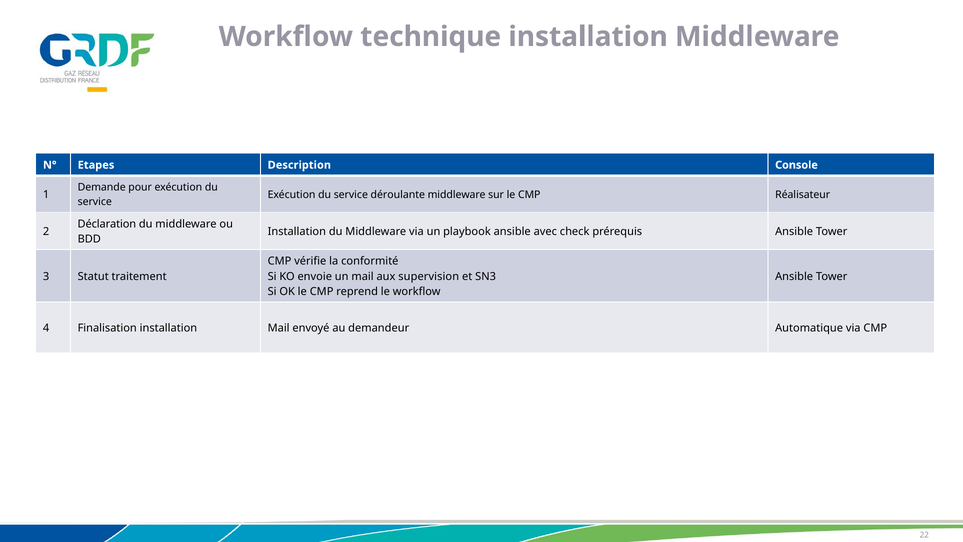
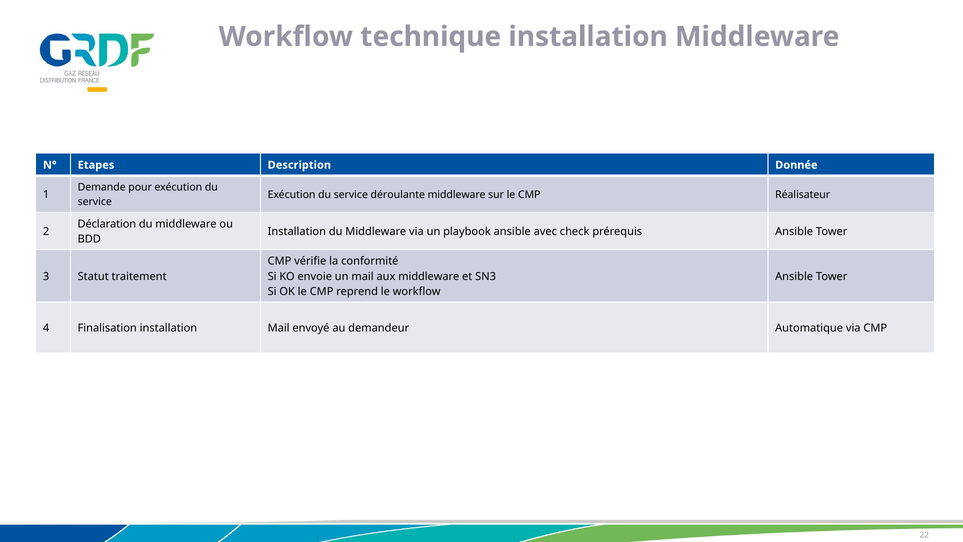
Console: Console -> Donnée (796, 165)
aux supervision: supervision -> middleware (429, 276)
